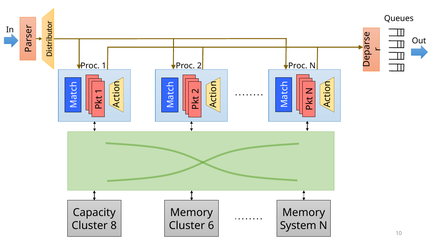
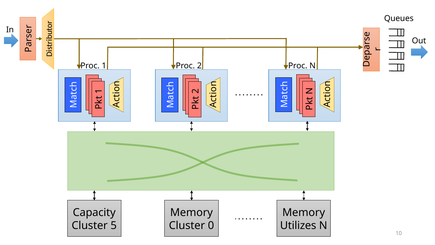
8: 8 -> 5 (114, 225)
6: 6 -> 0 (211, 225)
System: System -> Utilizes (298, 225)
